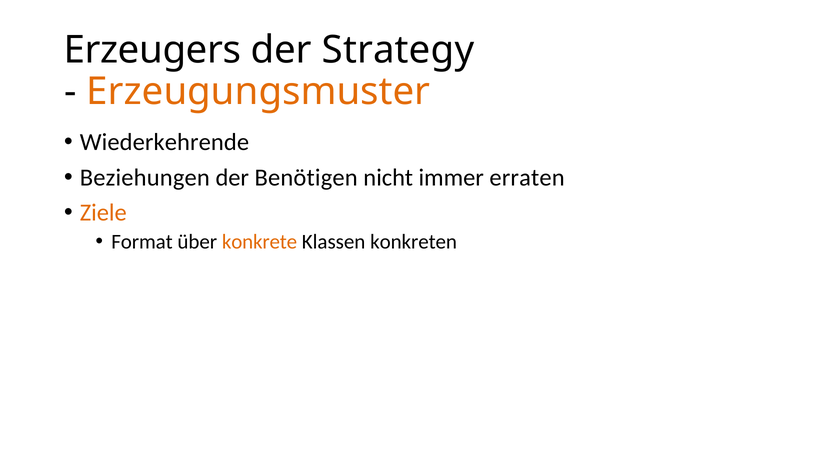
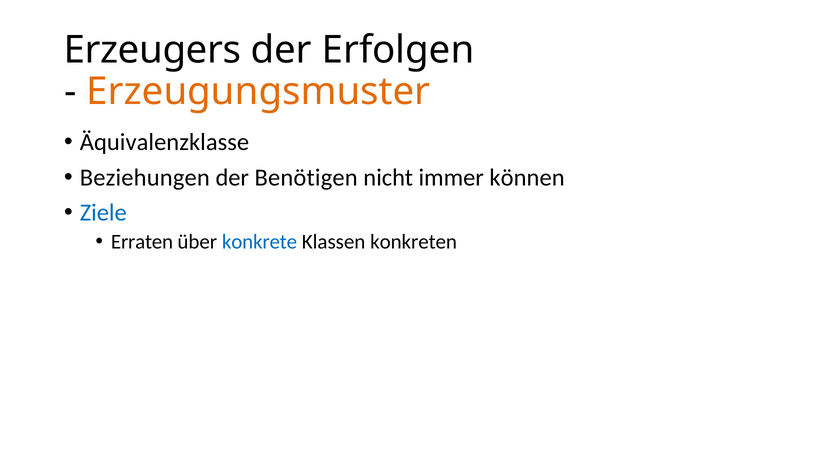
Strategy: Strategy -> Erfolgen (398, 50)
Wiederkehrende: Wiederkehrende -> Äquivalenzklasse (164, 142)
erraten: erraten -> können (527, 177)
Ziele colour: orange -> blue (103, 212)
Format: Format -> Erraten (142, 241)
konkrete colour: orange -> blue (260, 241)
